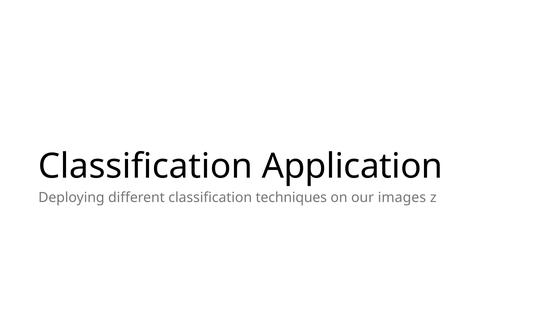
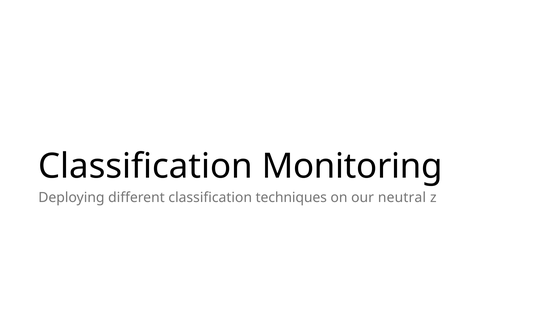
Application: Application -> Monitoring (352, 166)
images: images -> neutral (402, 198)
